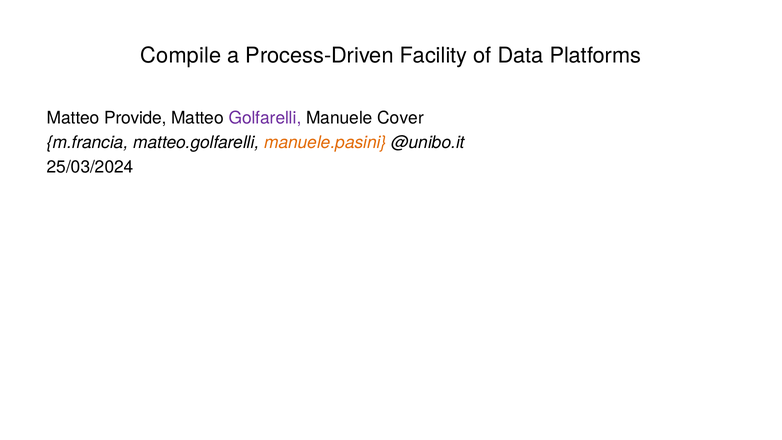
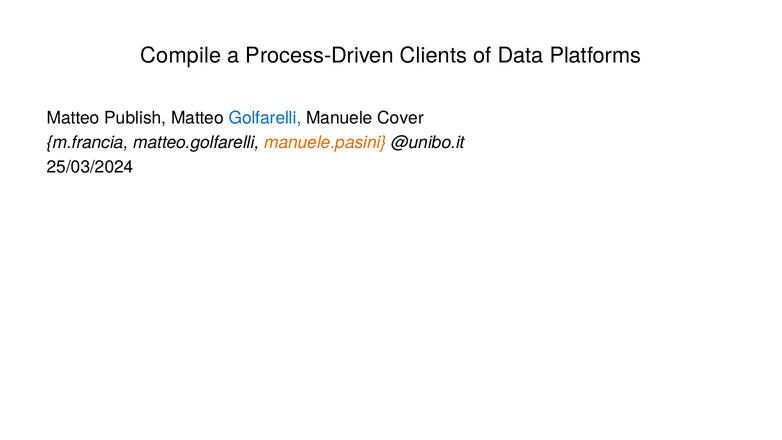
Facility: Facility -> Clients (433, 56)
Provide: Provide -> Publish (135, 118)
Golfarelli colour: purple -> blue (265, 118)
